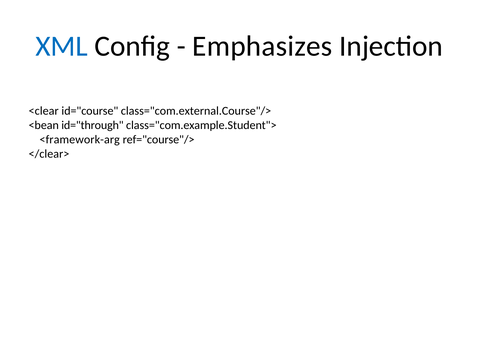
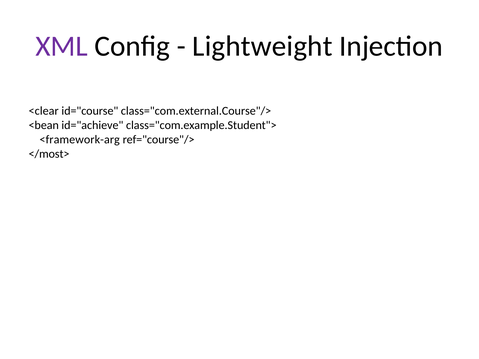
XML colour: blue -> purple (62, 46)
Emphasizes: Emphasizes -> Lightweight (262, 46)
id="through: id="through -> id="achieve (92, 125)
</clear>: </clear> -> </most> (49, 154)
